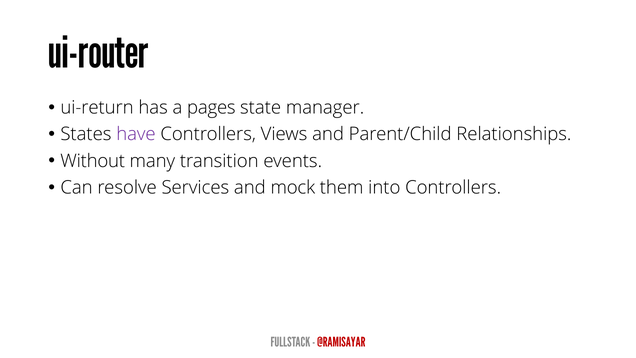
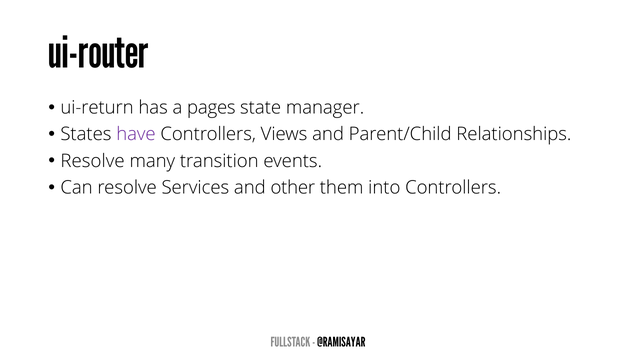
Without: Without -> Resolve (93, 161)
mock: mock -> other (293, 188)
@RAMISAYAR colour: red -> black (341, 342)
